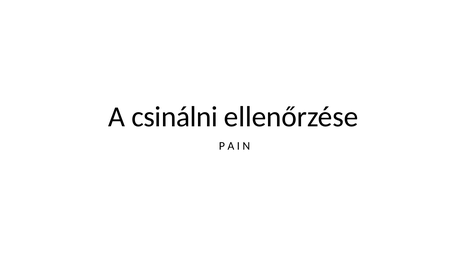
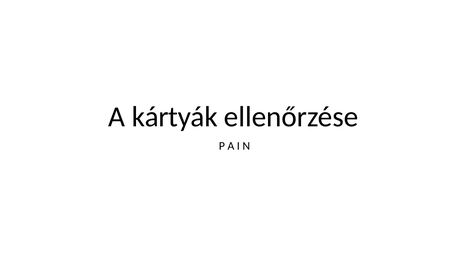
csinálni: csinálni -> kártyák (175, 117)
